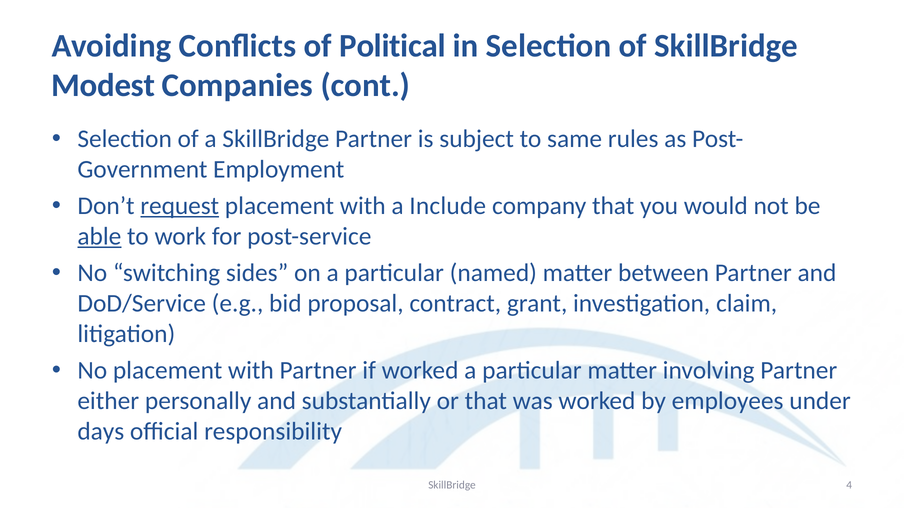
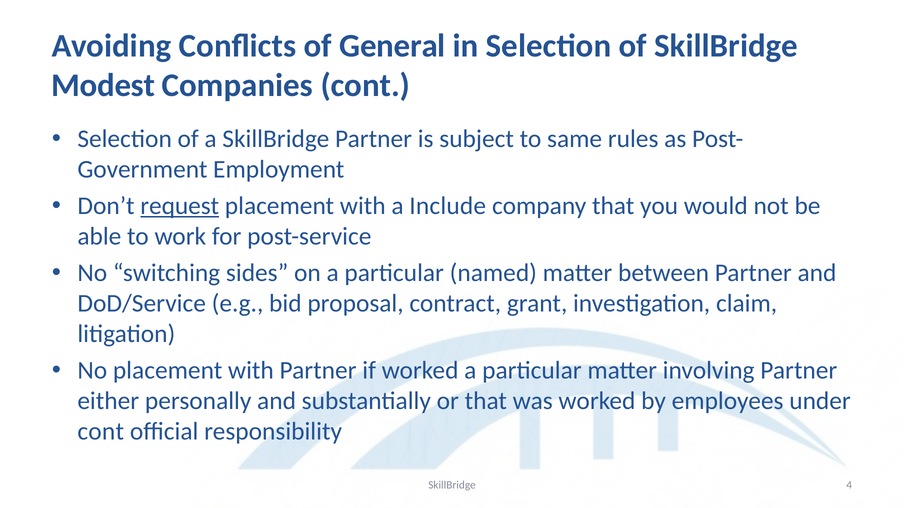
Political: Political -> General (392, 46)
able underline: present -> none (99, 237)
days: days -> cont (101, 432)
